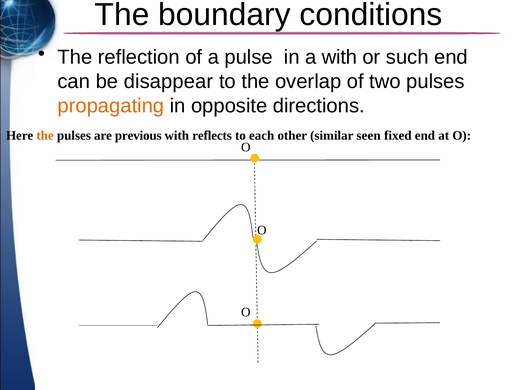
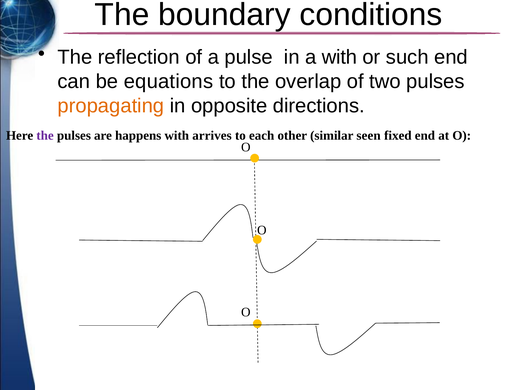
disappear: disappear -> equations (169, 81)
the colour: orange -> purple (45, 136)
previous: previous -> happens (138, 136)
reflects: reflects -> arrives (212, 136)
